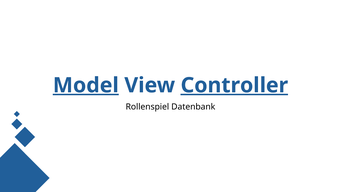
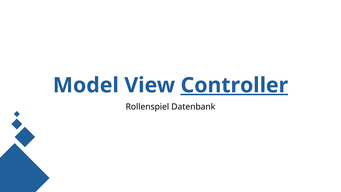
Model underline: present -> none (86, 85)
